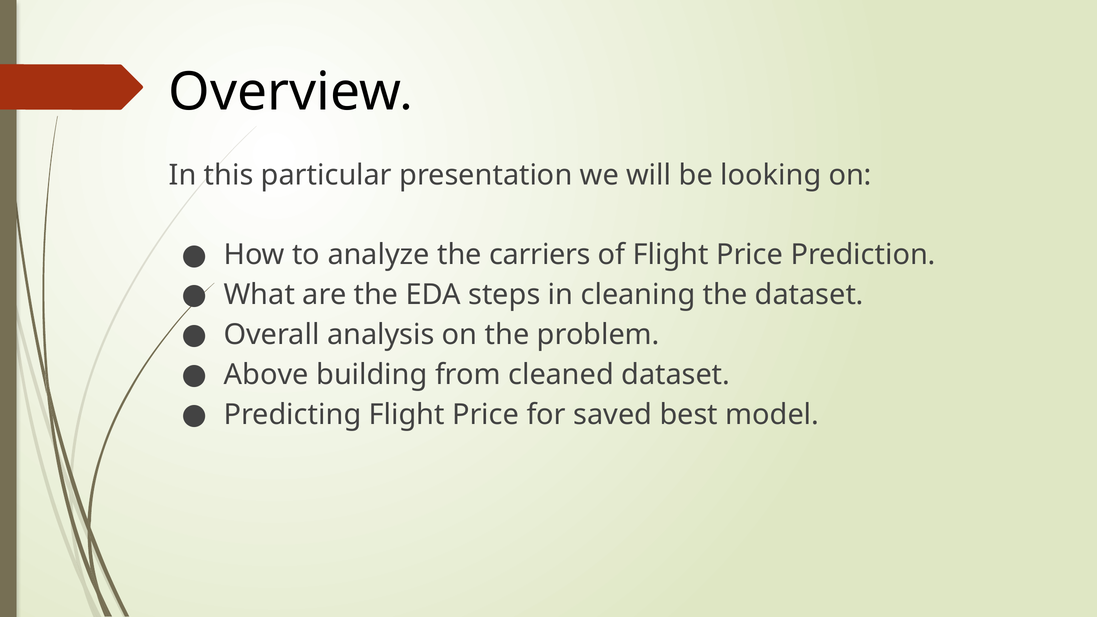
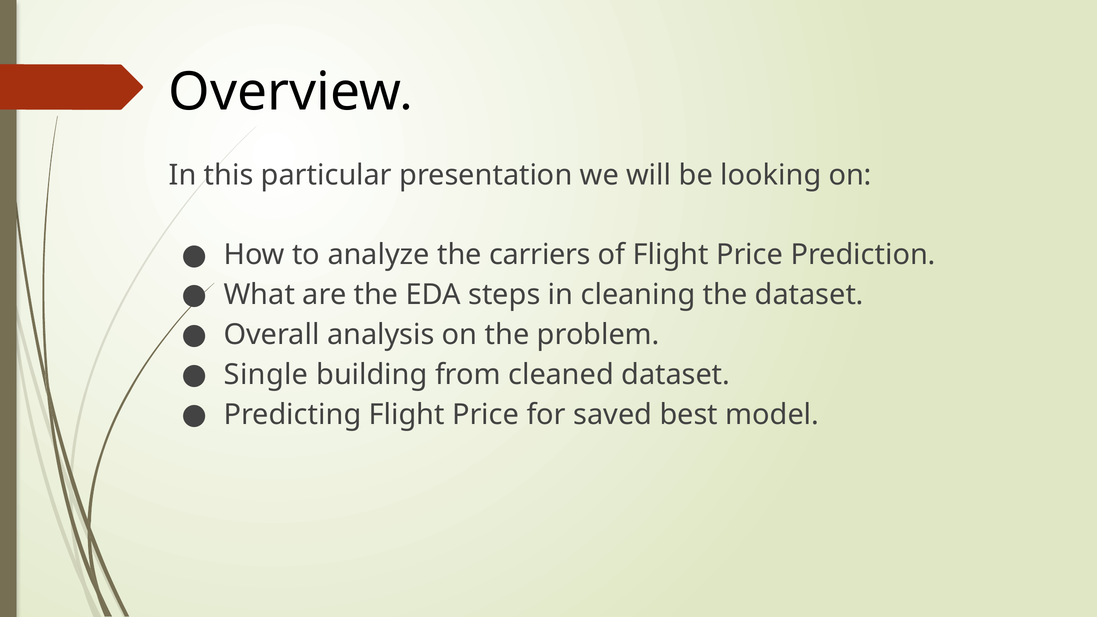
Above: Above -> Single (266, 375)
